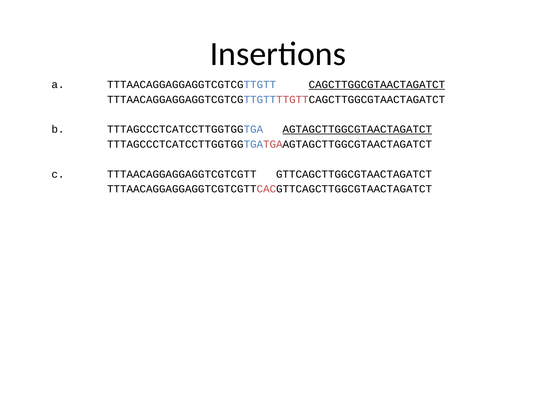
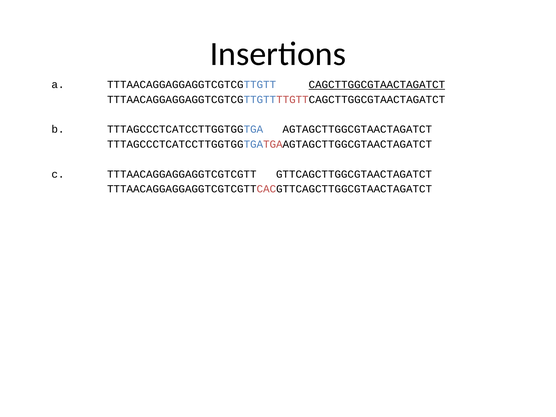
AGTAGCTTGGCGTAACTAGATCT underline: present -> none (357, 129)
